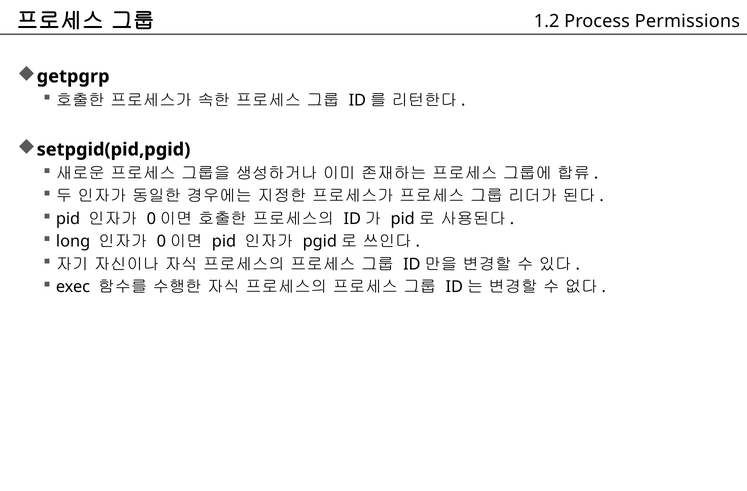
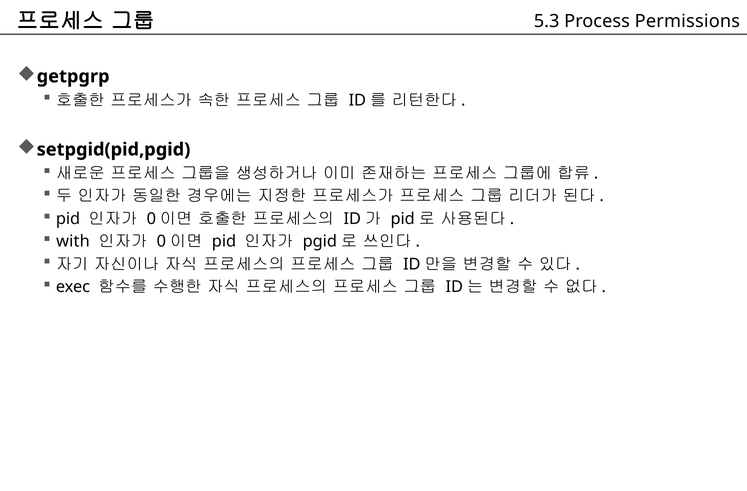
1.2: 1.2 -> 5.3 (547, 21)
long: long -> with (73, 241)
